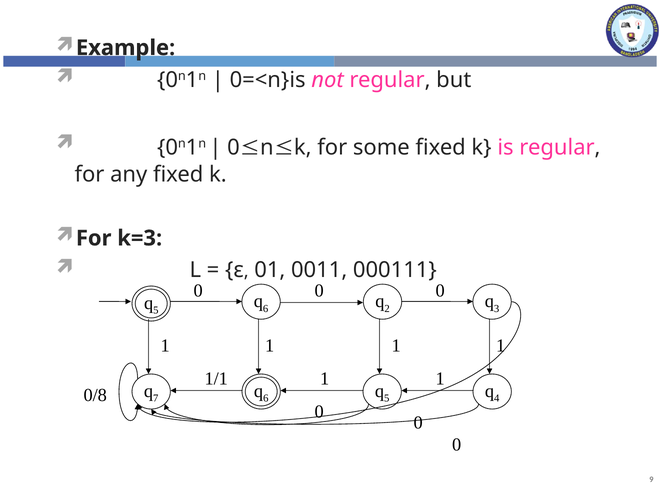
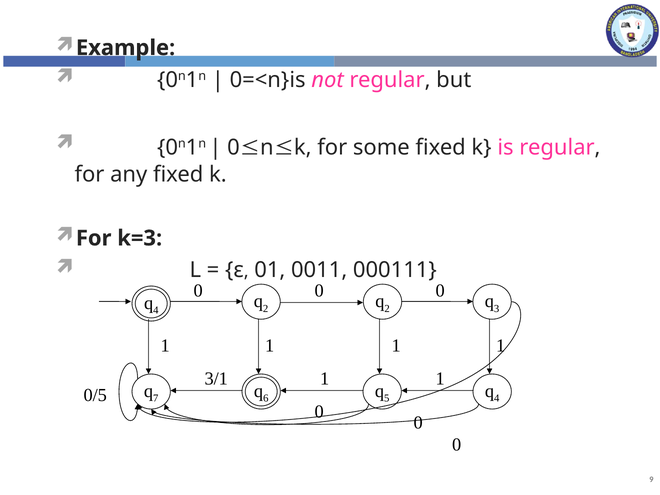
6: 6 -> 2 (266, 309)
5: 5 -> 4 (156, 310)
1/1: 1/1 -> 3/1 (216, 379)
0/8: 0/8 -> 0/5 (95, 395)
